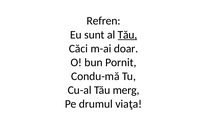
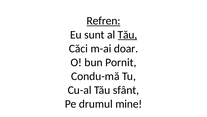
Refren underline: none -> present (104, 21)
merg: merg -> sfânt (126, 90)
viaţa: viaţa -> mine (129, 104)
